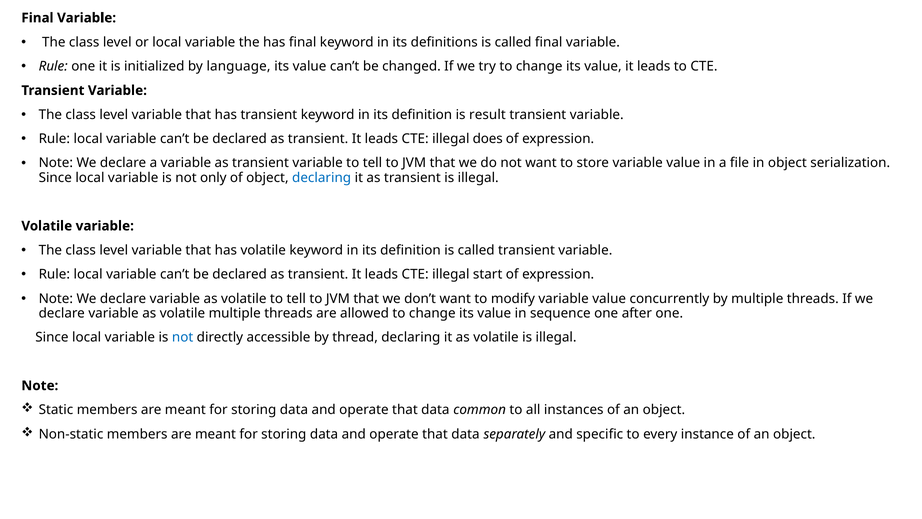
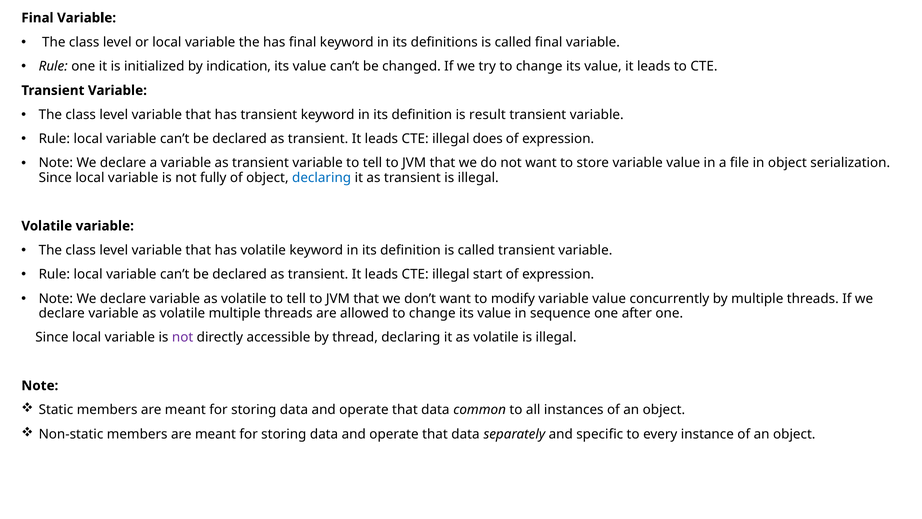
language: language -> indication (239, 66)
only: only -> fully (213, 178)
not colour: blue -> purple (183, 337)
